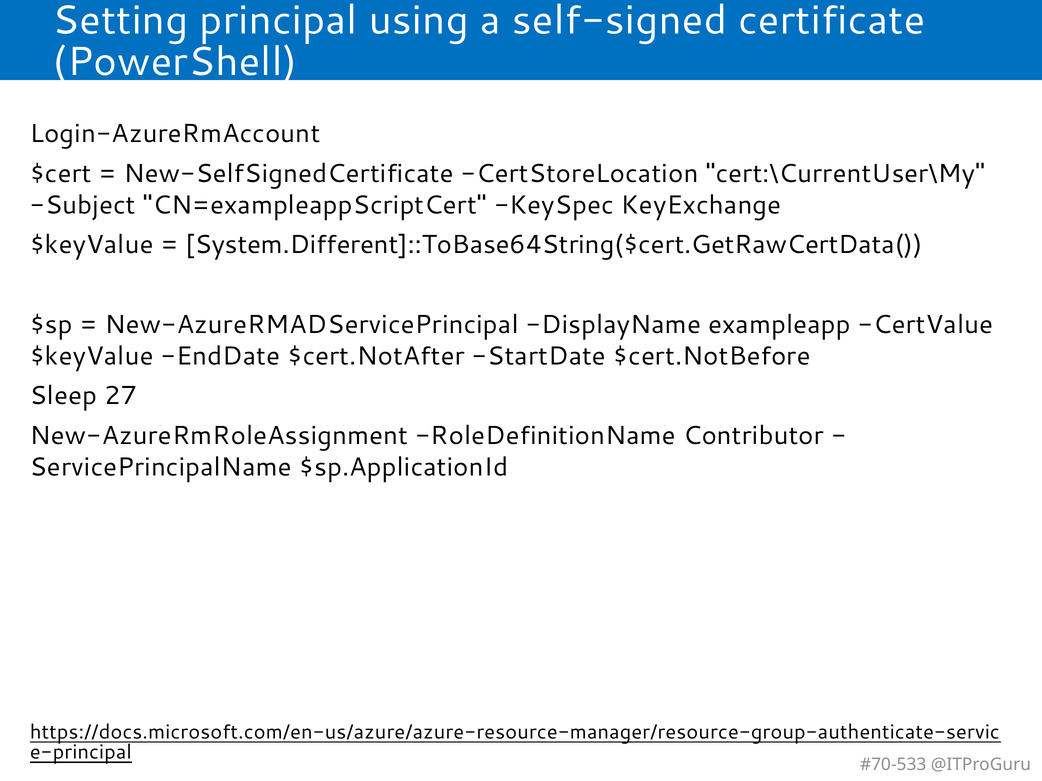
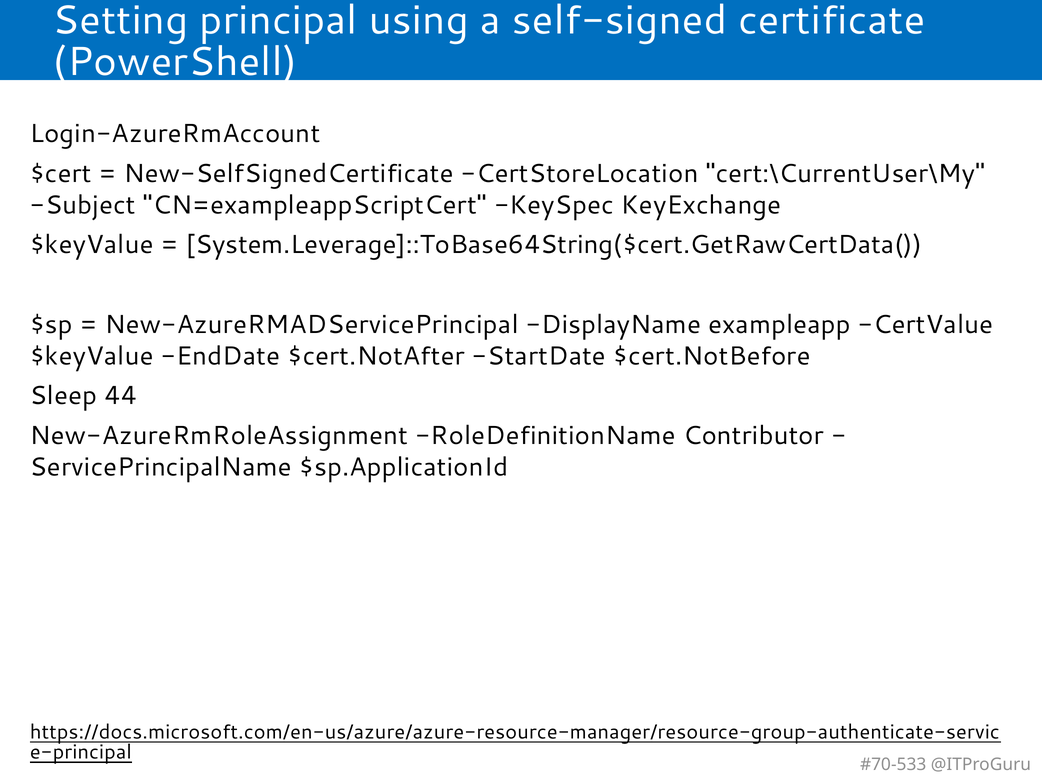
System.Different]::ToBase64String($cert.GetRawCertData(: System.Different]::ToBase64String($cert.GetRawCertData( -> System.Leverage]::ToBase64String($cert.GetRawCertData( (554, 245)
27: 27 -> 44 (121, 396)
